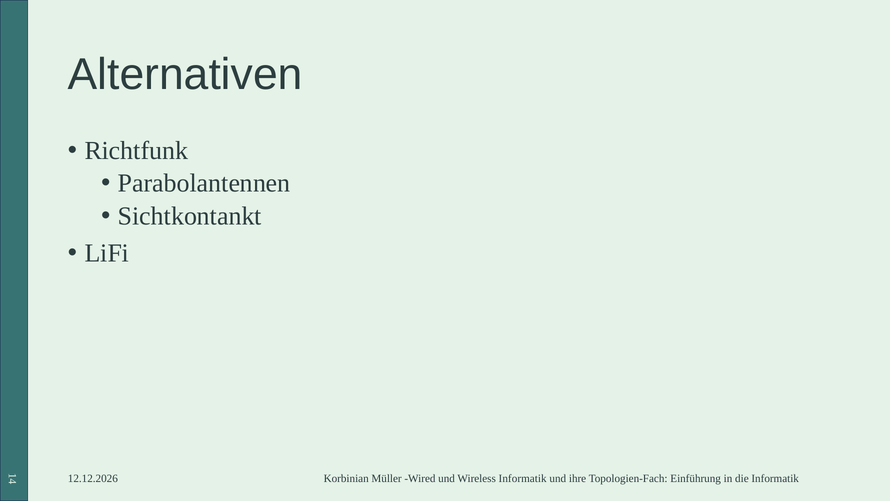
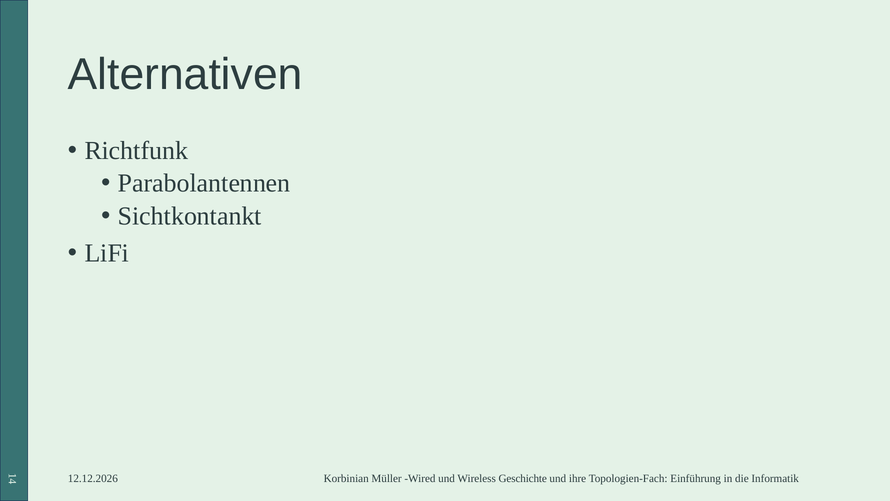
Wireless Informatik: Informatik -> Geschichte (523, 478)
